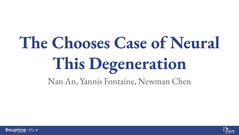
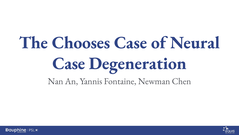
This: This -> Case (69, 63)
